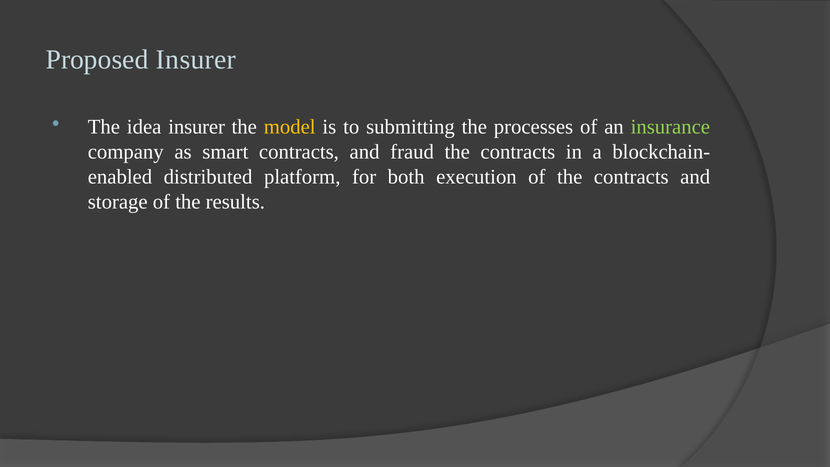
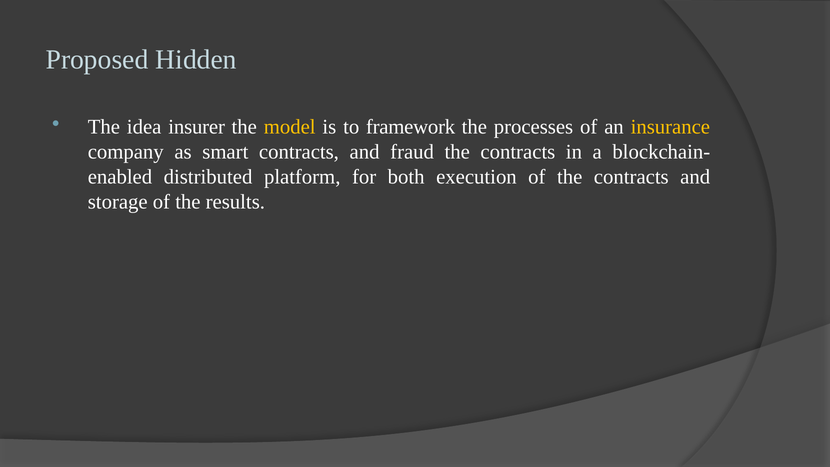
Proposed Insurer: Insurer -> Hidden (196, 60)
submitting: submitting -> framework (411, 127)
insurance colour: light green -> yellow (670, 127)
